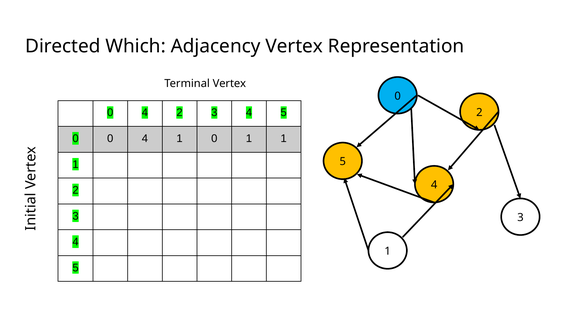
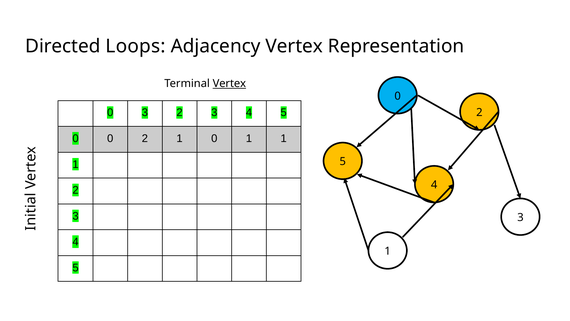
Which: Which -> Loops (136, 46)
Vertex underline: none -> present (229, 83)
4: 4 -> 3 (145, 113)
0 0 4: 4 -> 2 (145, 138)
